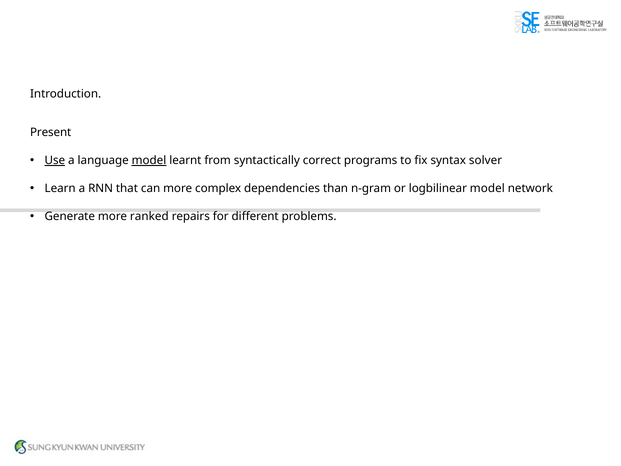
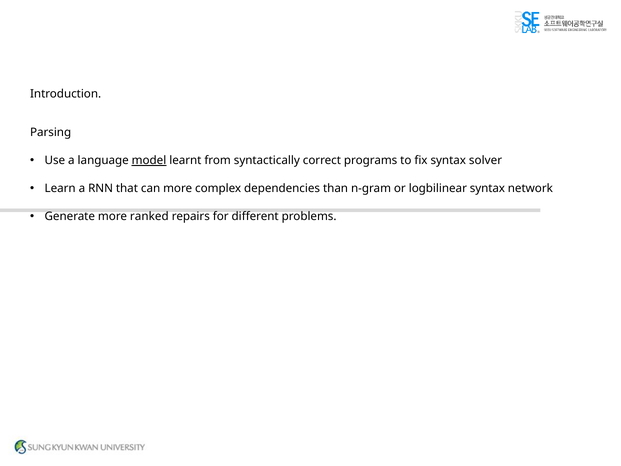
Present: Present -> Parsing (51, 133)
Use underline: present -> none (55, 161)
logbilinear model: model -> syntax (487, 188)
